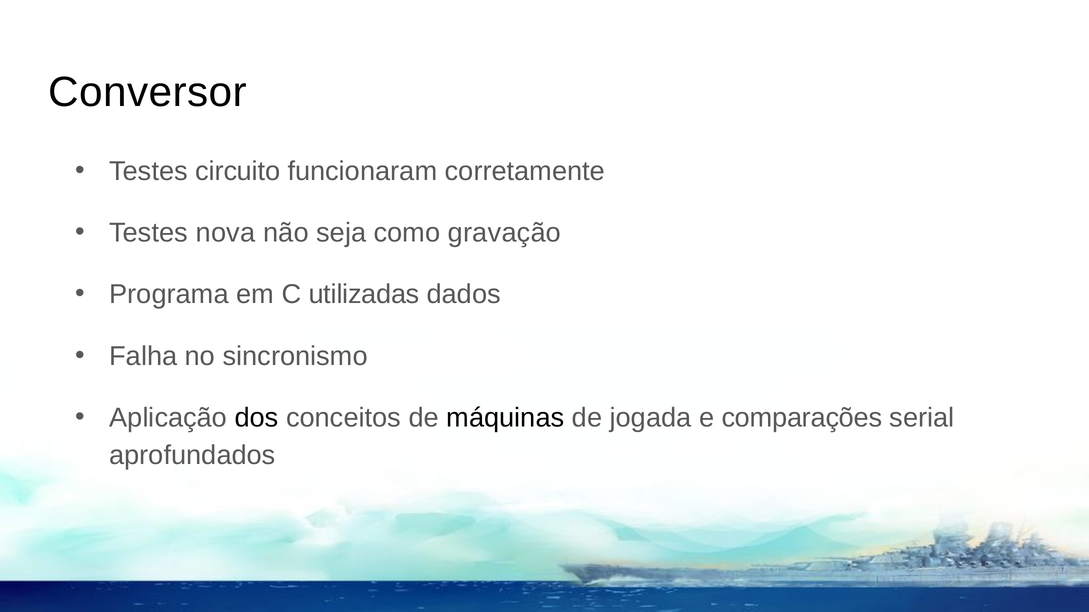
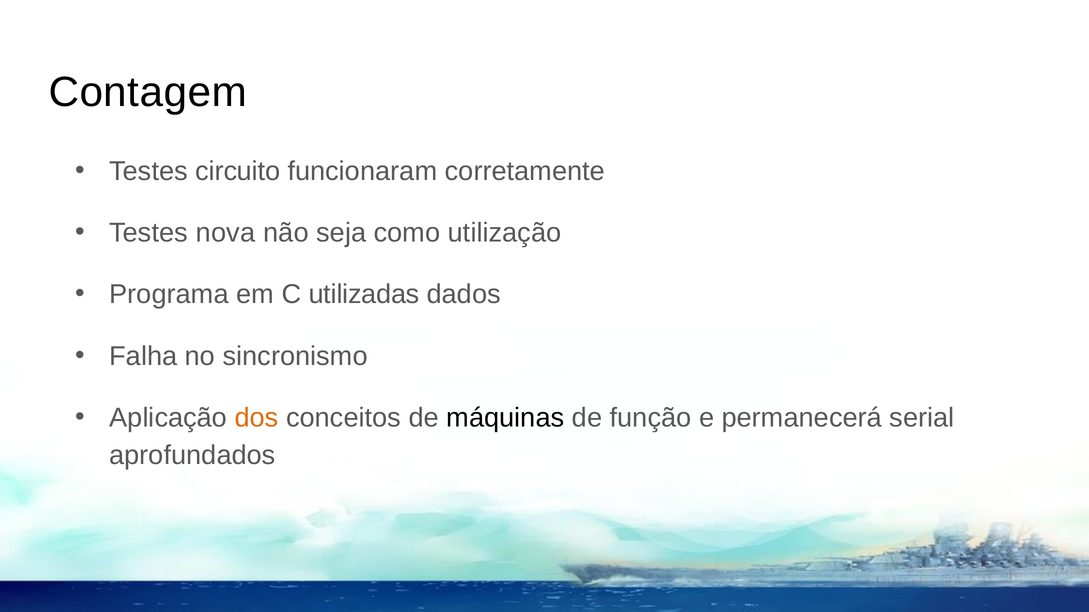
Conversor: Conversor -> Contagem (148, 92)
gravação: gravação -> utilização (505, 233)
dos colour: black -> orange (257, 418)
jogada: jogada -> função (651, 418)
comparações: comparações -> permanecerá (802, 418)
